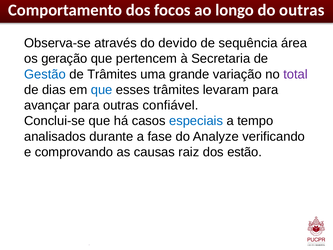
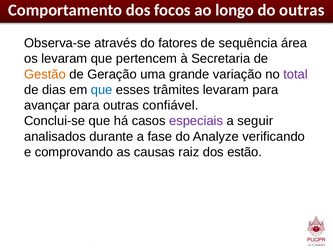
devido: devido -> fatores (178, 43)
os geração: geração -> levaram (64, 59)
Gestão colour: blue -> orange (45, 74)
de Trâmites: Trâmites -> Geração (112, 74)
especiais colour: blue -> purple (196, 121)
tempo: tempo -> seguir (255, 121)
